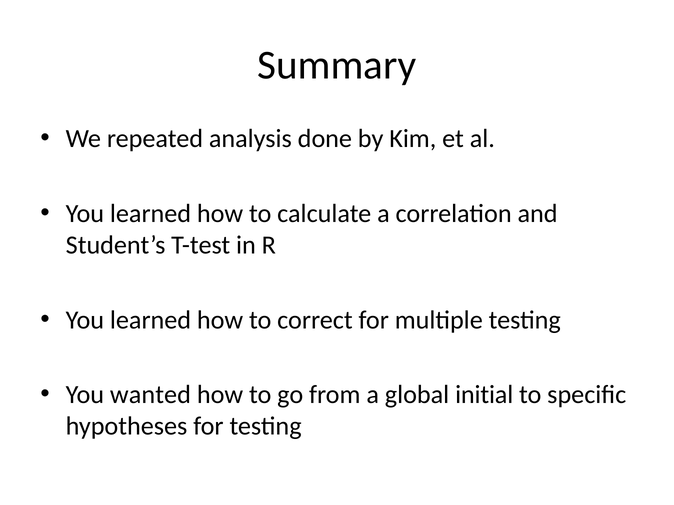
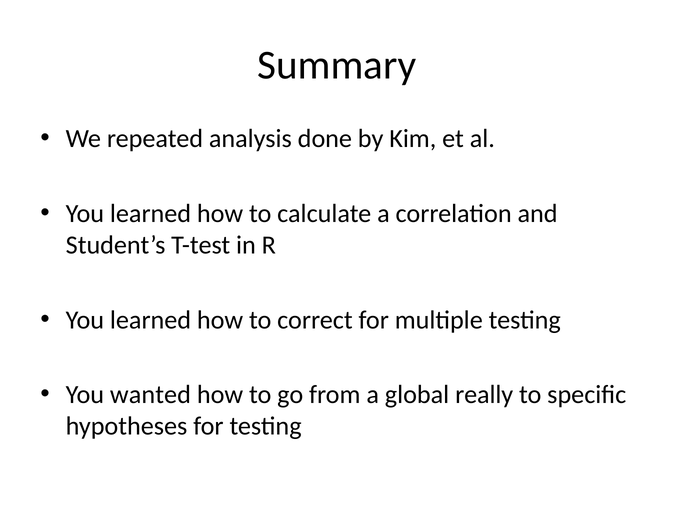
initial: initial -> really (484, 395)
